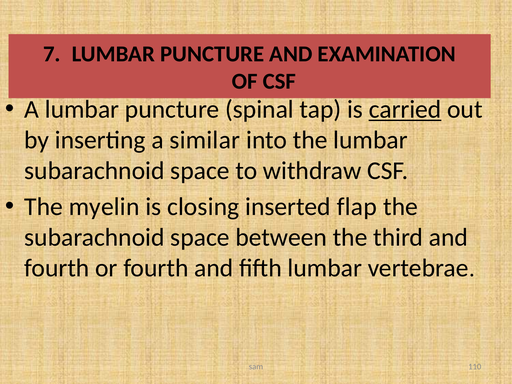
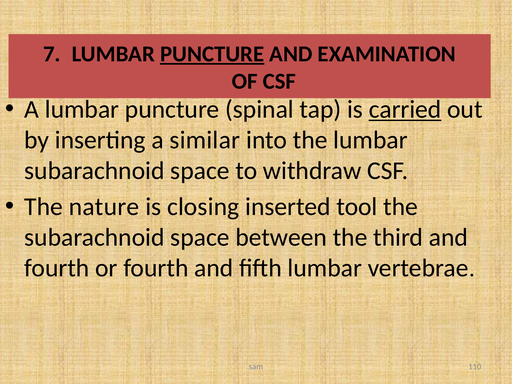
PUNCTURE underline: none -> present (212, 54)
myelin: myelin -> nature (104, 207)
flap: flap -> tool (357, 207)
